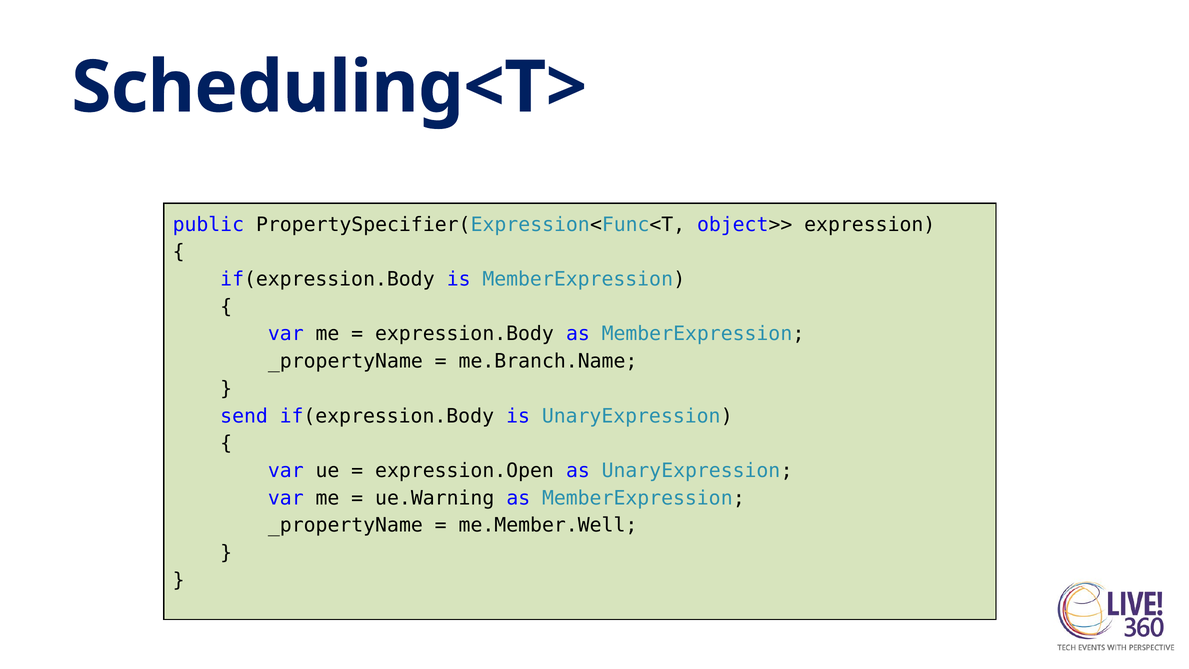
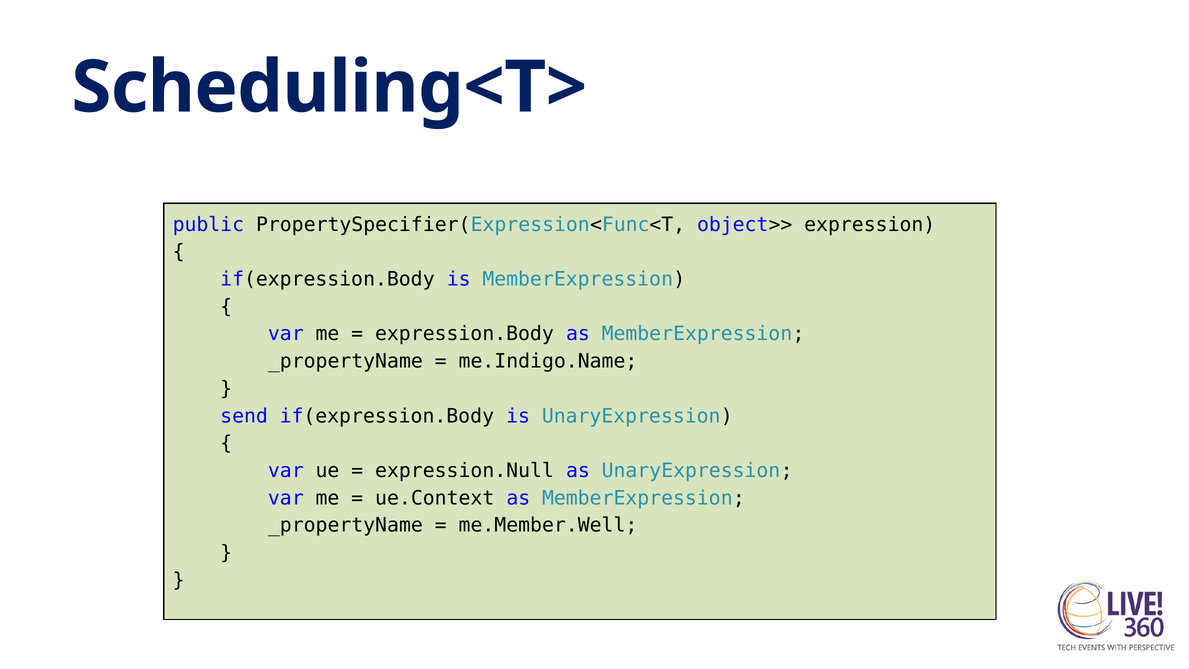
me.Branch.Name: me.Branch.Name -> me.Indigo.Name (548, 361)
expression.Open: expression.Open -> expression.Null (465, 471)
ue.Warning: ue.Warning -> ue.Context (435, 498)
